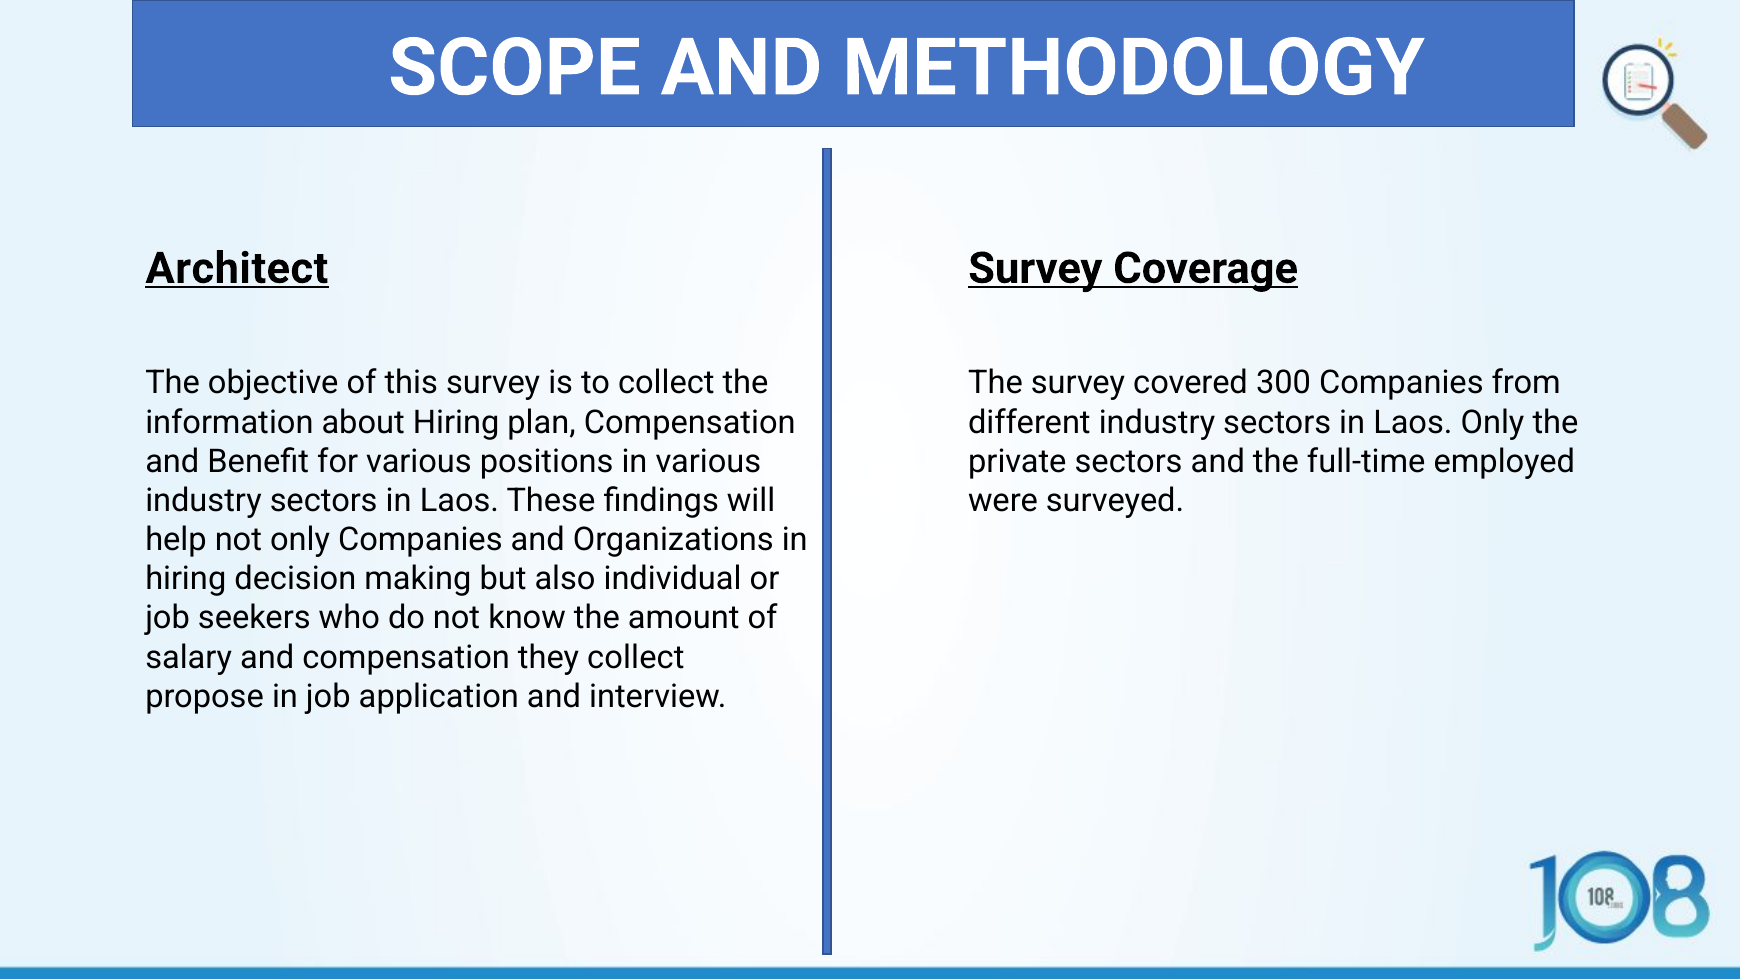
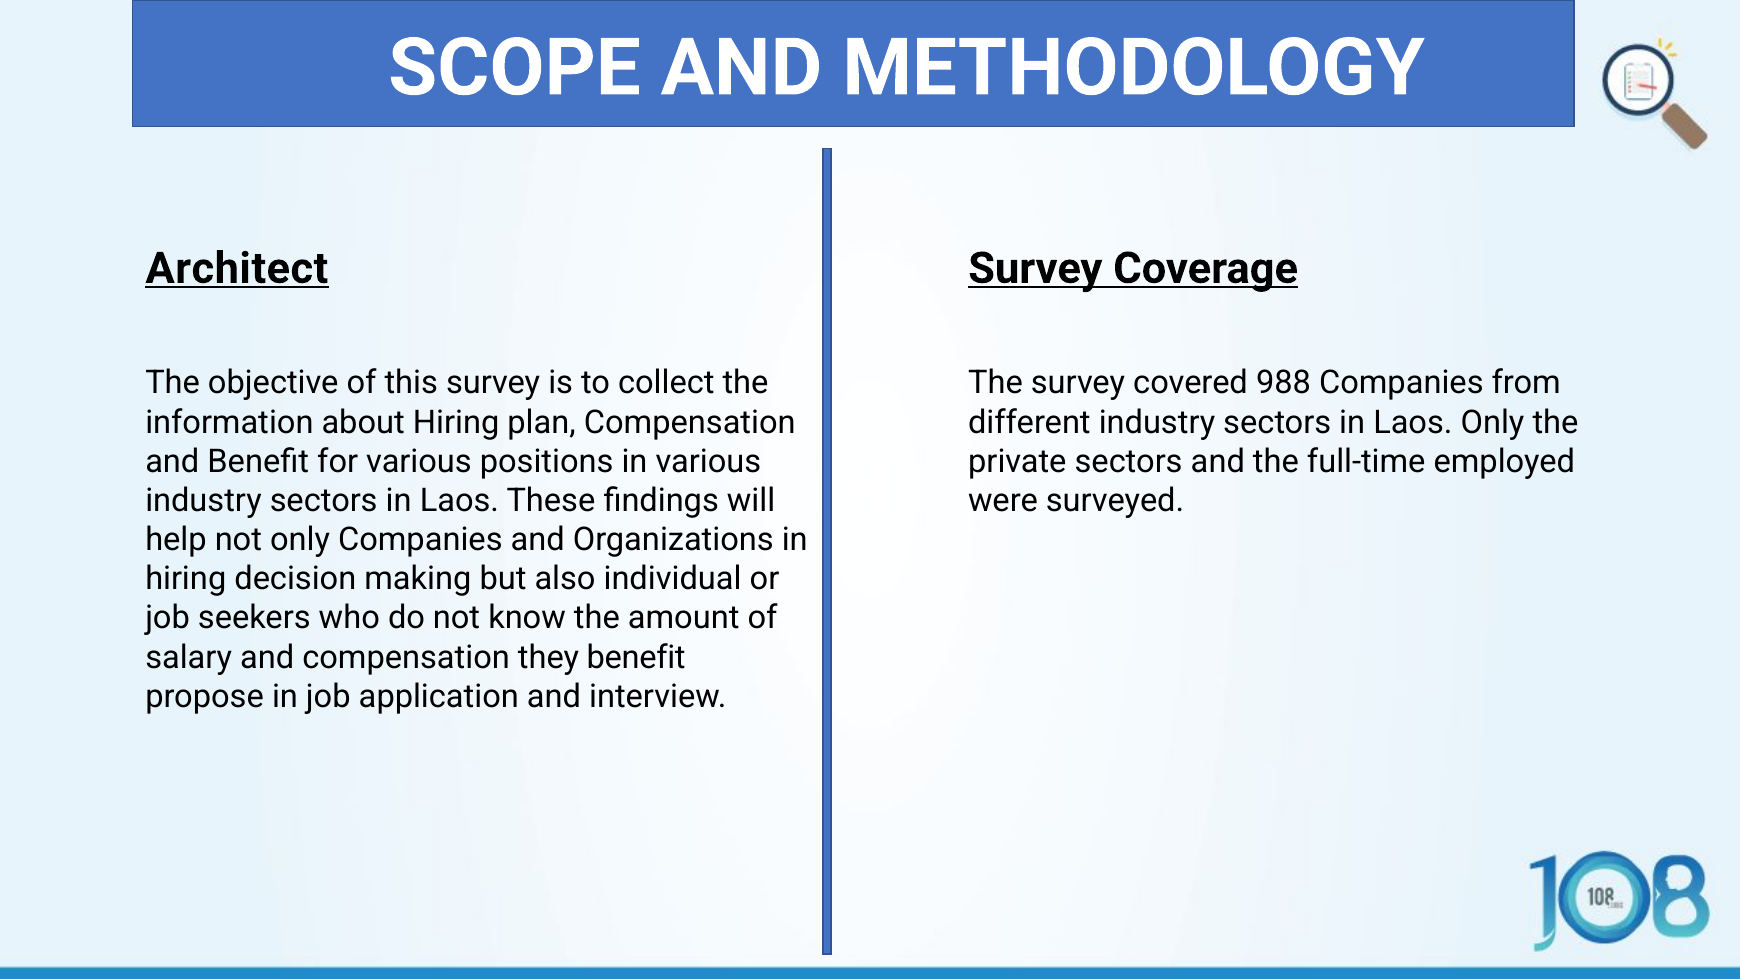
300: 300 -> 988 (1284, 383)
they collect: collect -> benefit (636, 657)
